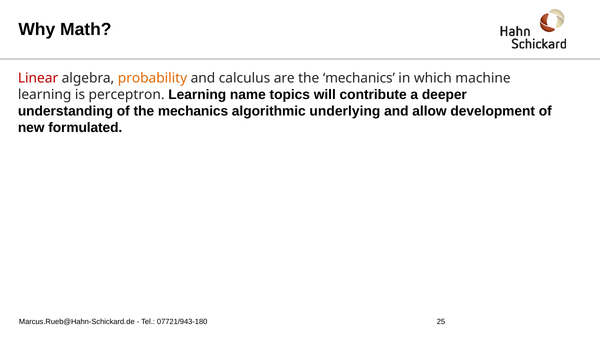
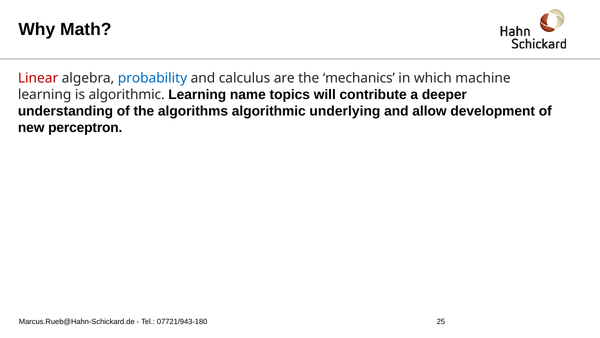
probability colour: orange -> blue (152, 78)
is perceptron: perceptron -> algorithmic (127, 95)
of the mechanics: mechanics -> algorithms (193, 111)
formulated: formulated -> perceptron (85, 128)
